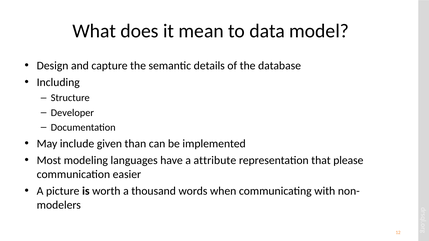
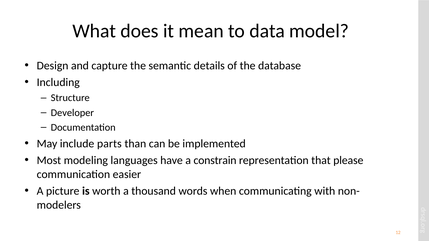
given: given -> parts (109, 144)
attribute: attribute -> constrain (215, 161)
